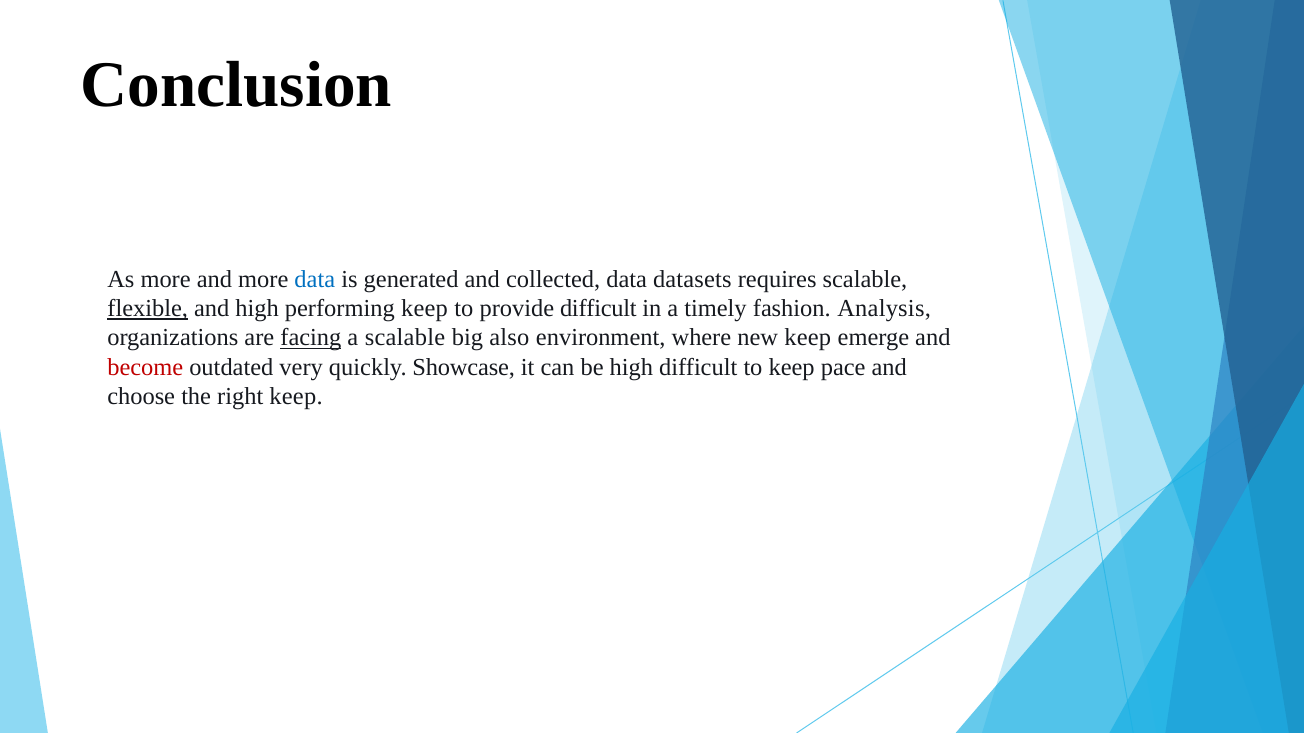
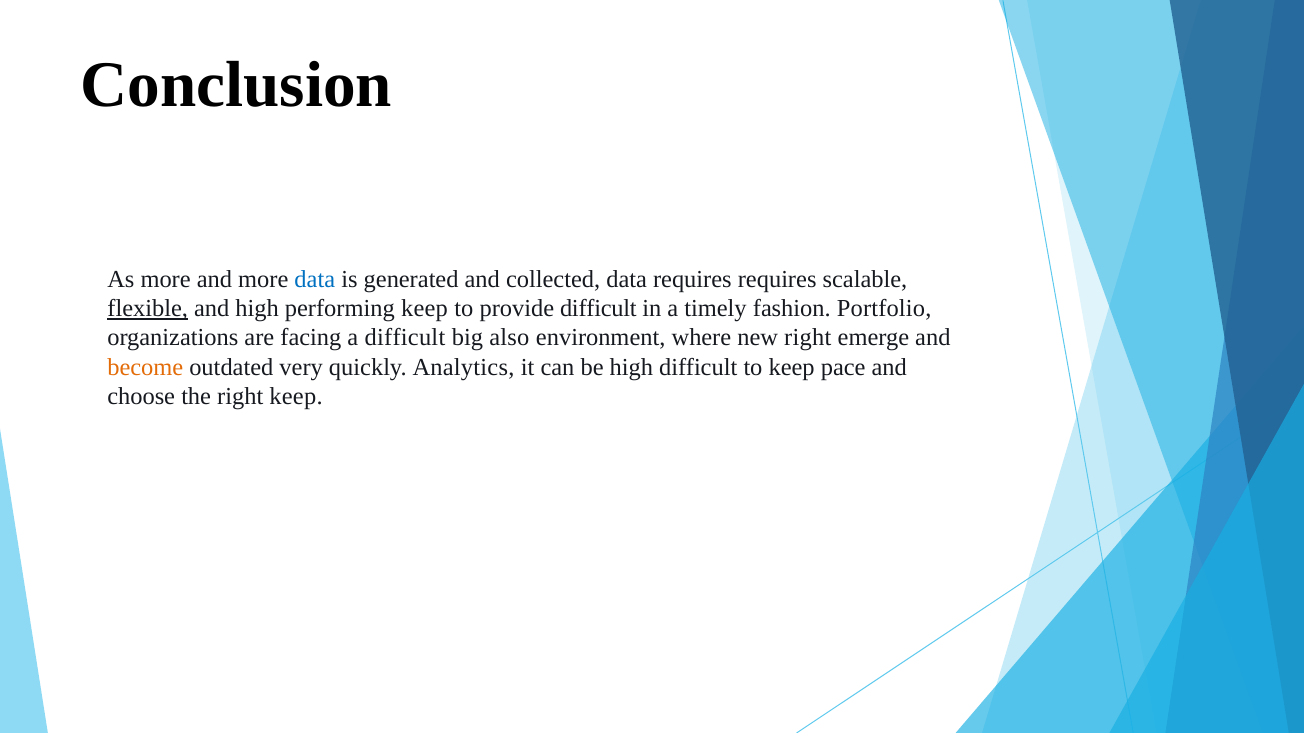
data datasets: datasets -> requires (692, 279)
Analysis: Analysis -> Portfolio (884, 309)
facing underline: present -> none (311, 338)
a scalable: scalable -> difficult (405, 338)
new keep: keep -> right (808, 338)
become colour: red -> orange (145, 367)
Showcase: Showcase -> Analytics (463, 367)
